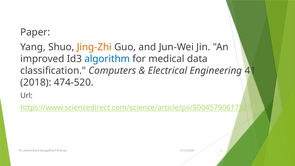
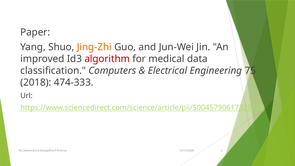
algorithm colour: blue -> red (107, 59)
41: 41 -> 75 (250, 71)
474-520: 474-520 -> 474-333 (74, 82)
